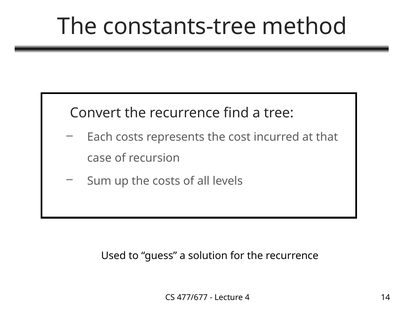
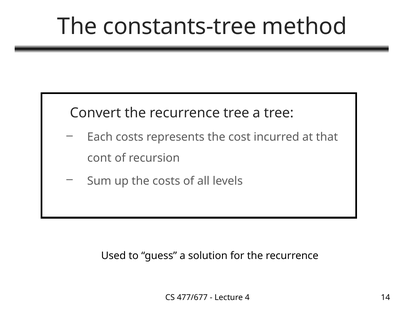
recurrence find: find -> tree (236, 113)
case: case -> cont (99, 158)
